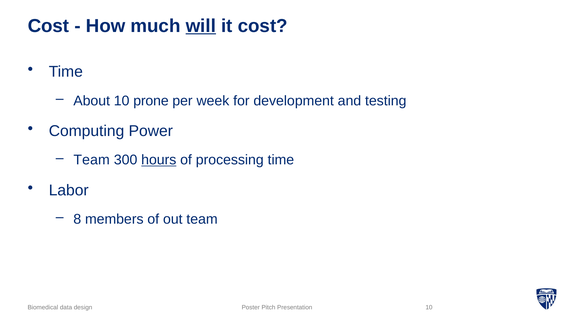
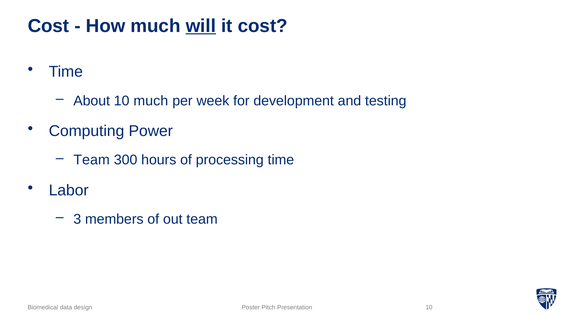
10 prone: prone -> much (151, 101)
hours underline: present -> none (159, 160)
8: 8 -> 3 (77, 219)
